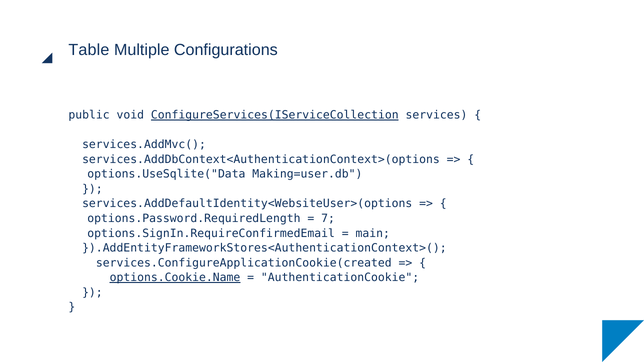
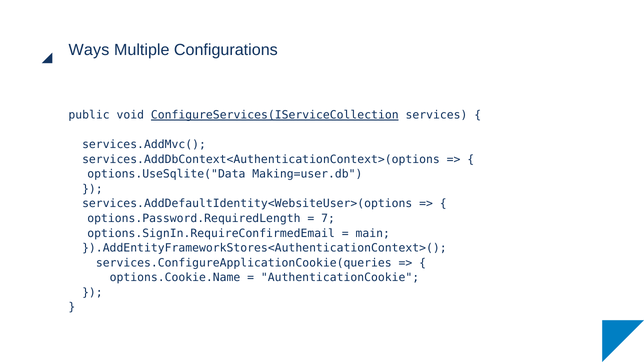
Table: Table -> Ways (89, 50)
services.ConfigureApplicationCookie(created: services.ConfigureApplicationCookie(created -> services.ConfigureApplicationCookie(queries (244, 263)
options.Cookie.Name underline: present -> none (175, 278)
